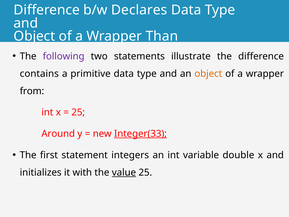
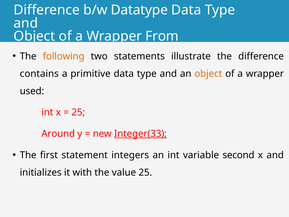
Declares: Declares -> Datatype (139, 10)
Than: Than -> From (162, 36)
following colour: purple -> orange (64, 56)
from: from -> used (32, 91)
double: double -> second (238, 155)
value underline: present -> none (124, 172)
